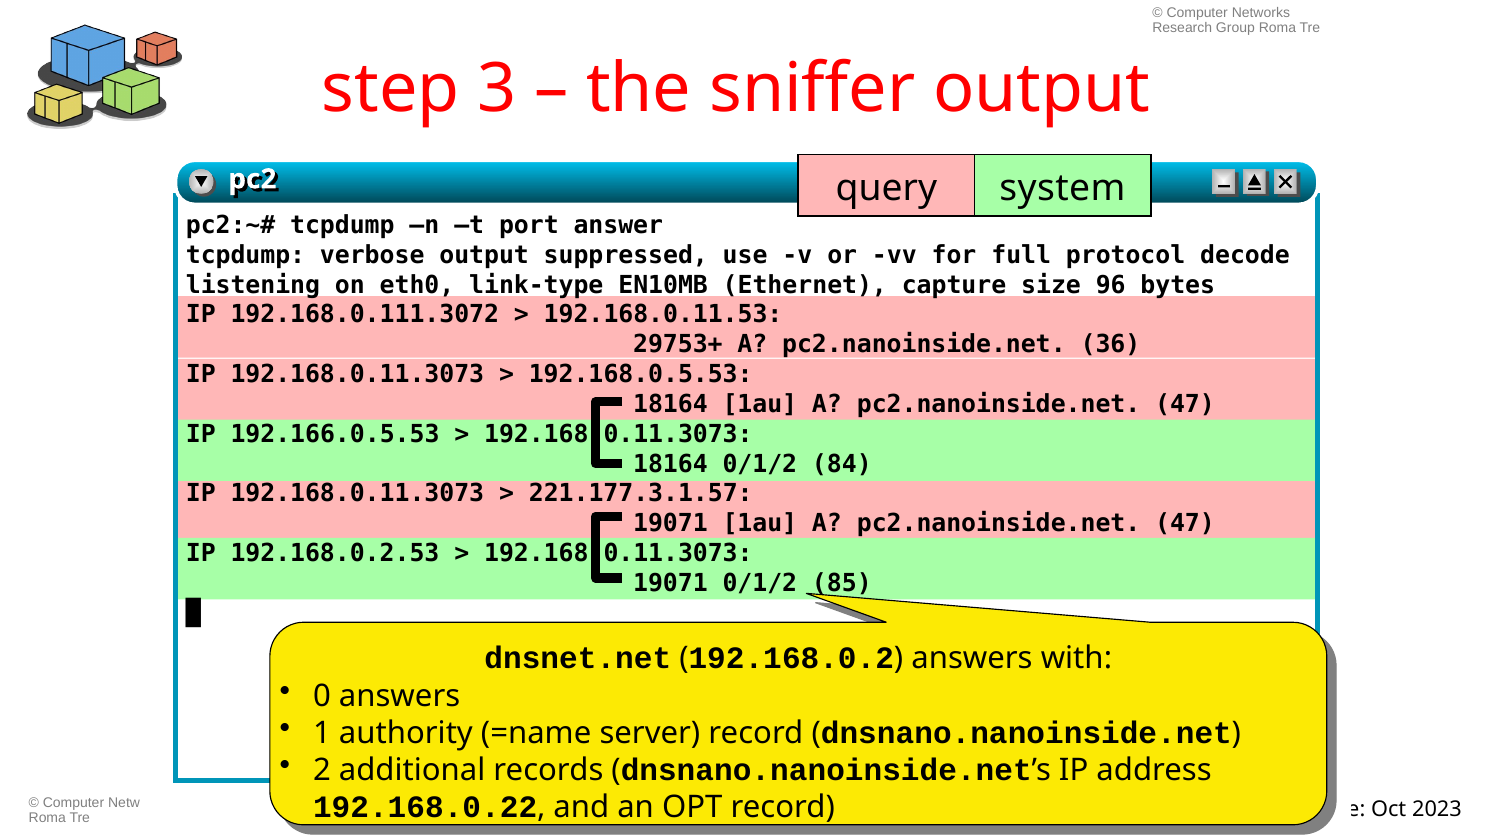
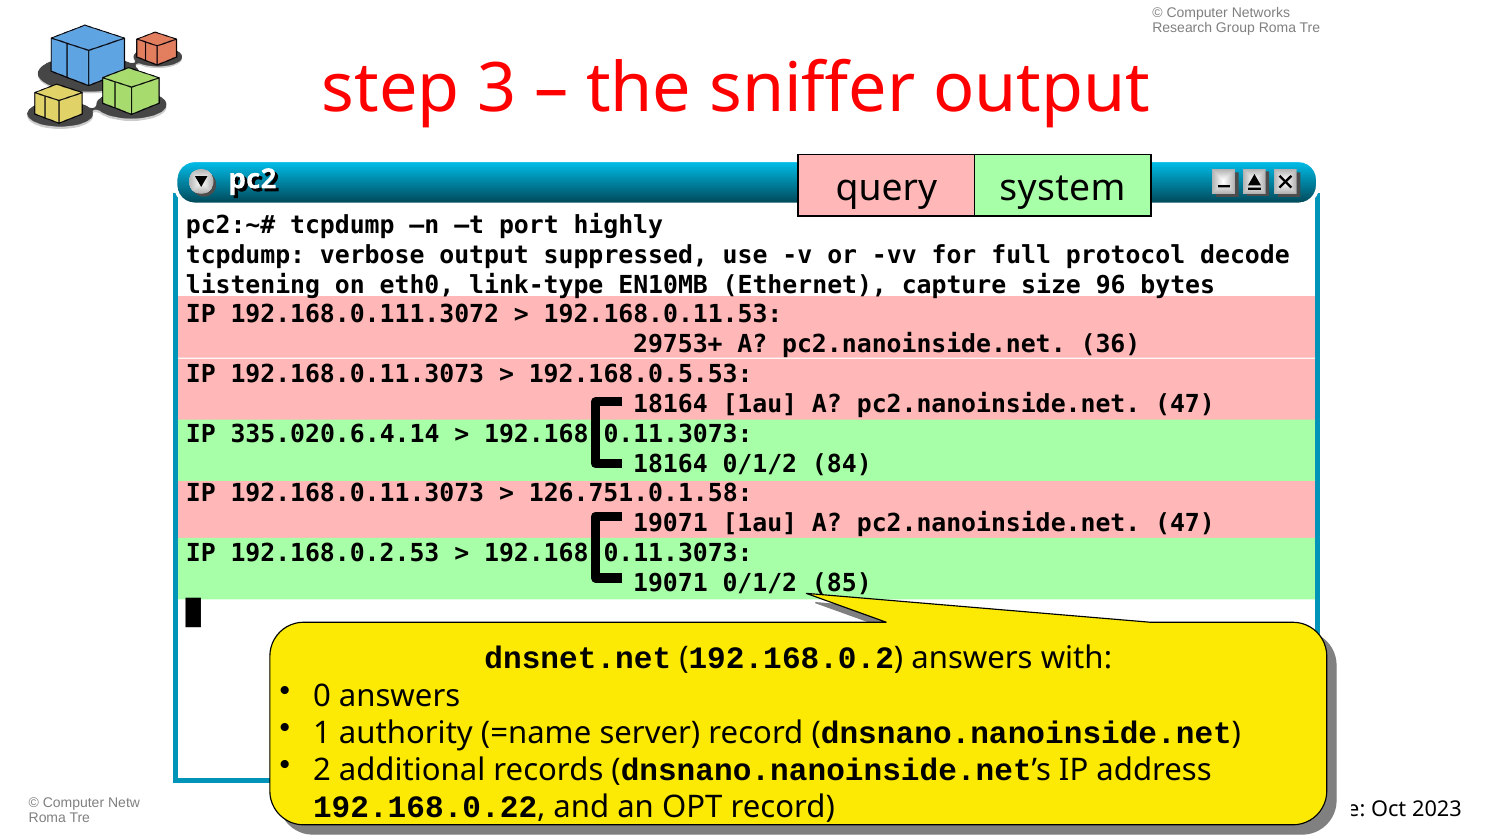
answer: answer -> highly (618, 225)
192.166.0.5.53: 192.166.0.5.53 -> 335.020.6.4.14 (335, 434)
221.177.3.1.57: 221.177.3.1.57 -> 126.751.0.1.58 (641, 493)
